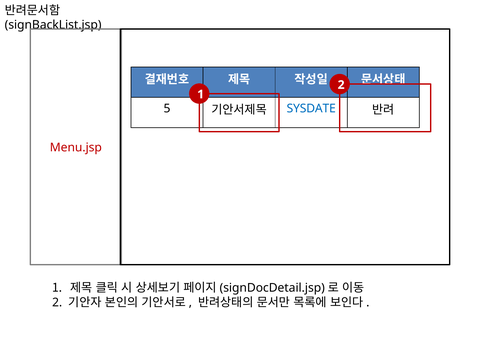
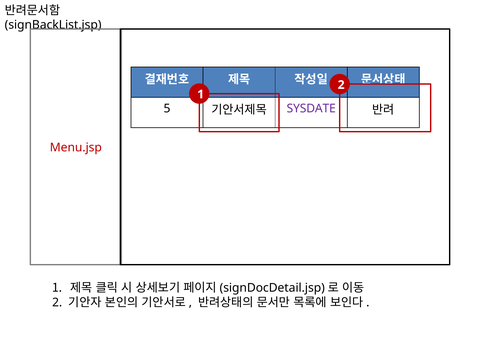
SYSDATE colour: blue -> purple (311, 109)
